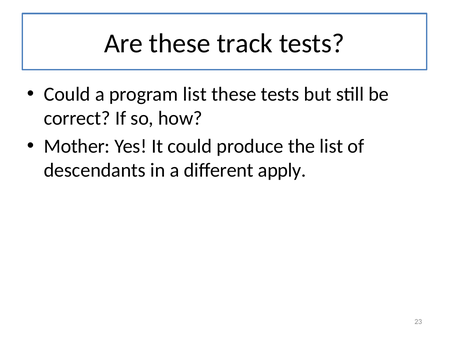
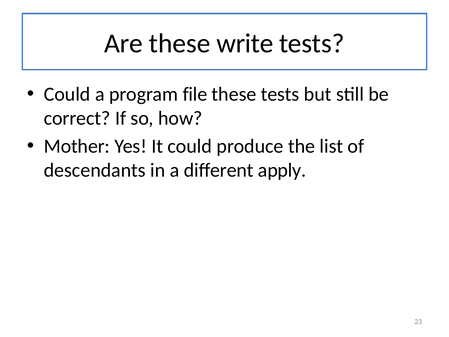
track: track -> write (245, 43)
program list: list -> file (195, 94)
